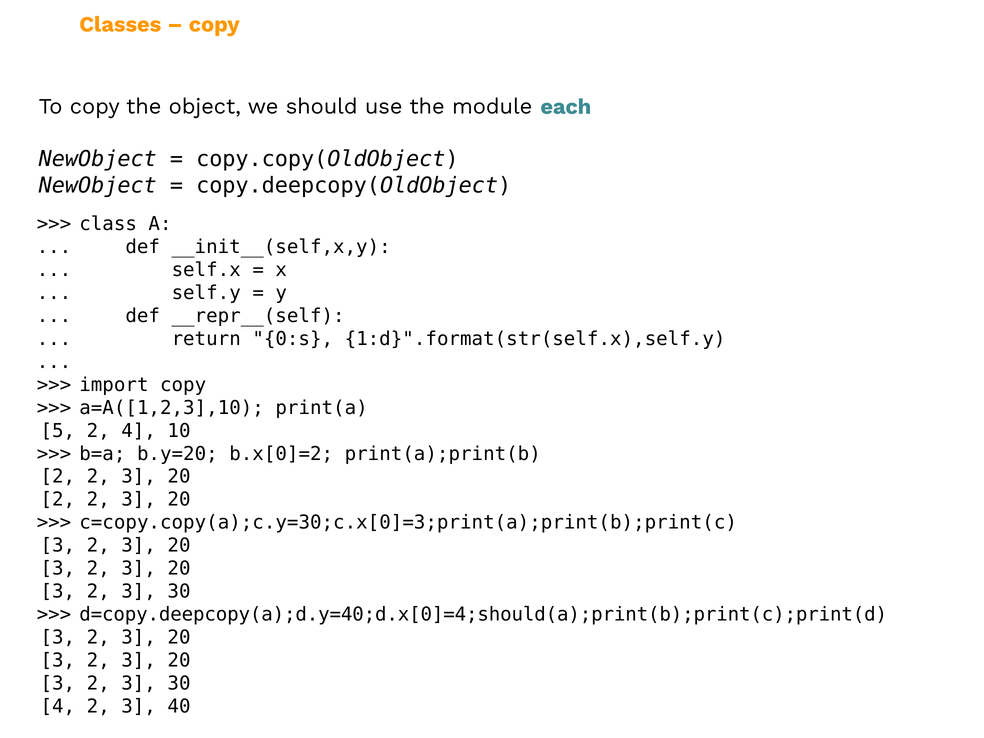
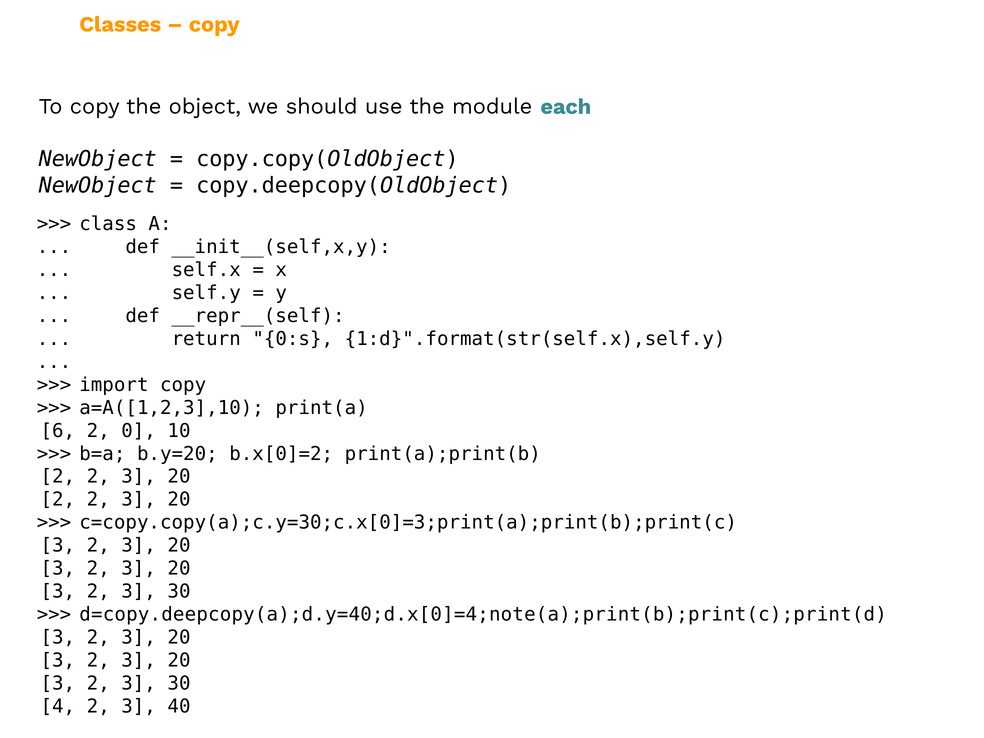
5: 5 -> 6 (58, 431)
2 4: 4 -> 0 (139, 431)
d=copy.deepcopy(a);d.y=40;d.x[0]=4;should(a);print(b);print(c);print(d: d=copy.deepcopy(a);d.y=40;d.x[0]=4;should(a);print(b);print(c);print(d -> d=copy.deepcopy(a);d.y=40;d.x[0]=4;note(a);print(b);print(c);print(d (483, 614)
